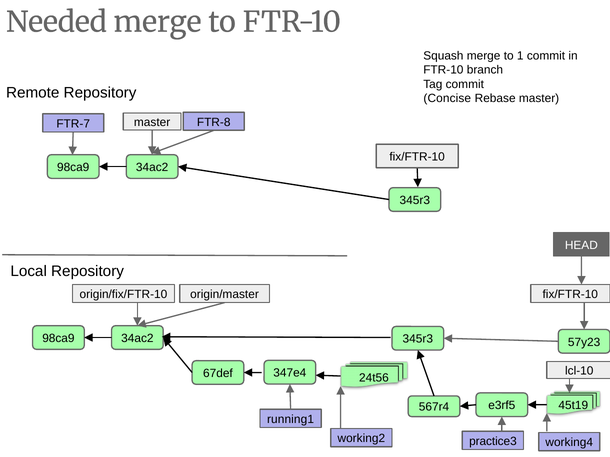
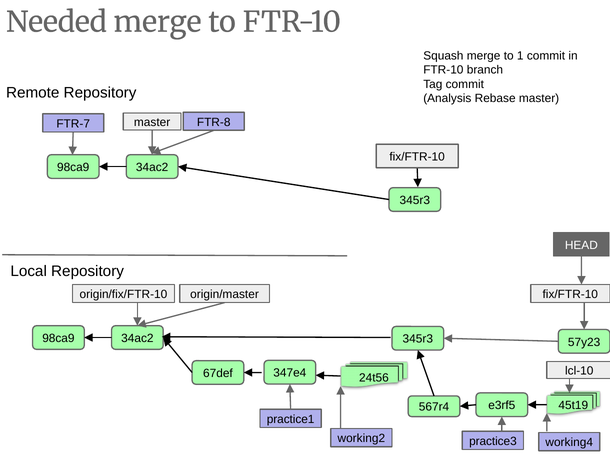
Concise: Concise -> Analysis (447, 99)
running1: running1 -> practice1 (291, 420)
